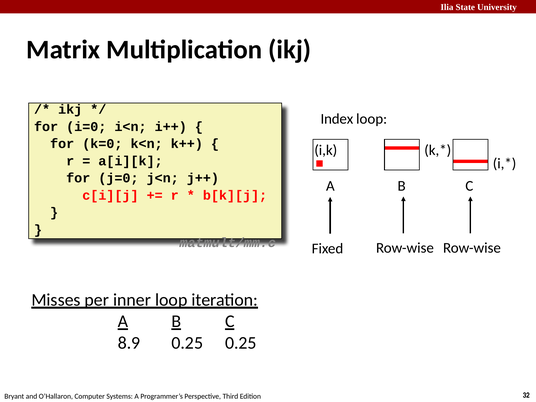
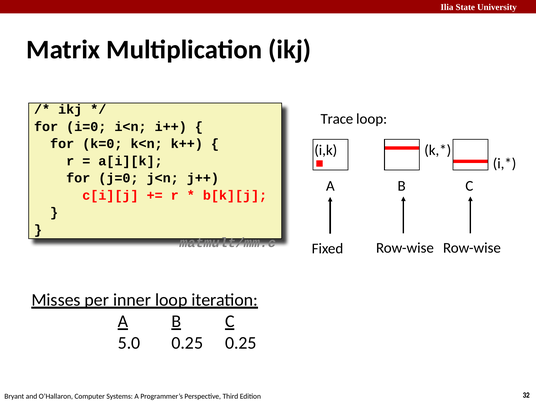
Index: Index -> Trace (337, 119)
8.9: 8.9 -> 5.0 (129, 343)
